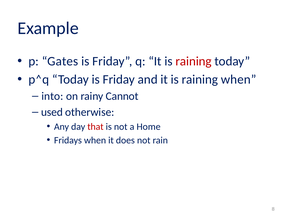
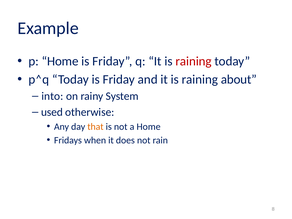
p Gates: Gates -> Home (60, 61)
raining when: when -> about (239, 79)
Cannot: Cannot -> System (122, 96)
that colour: red -> orange (95, 127)
